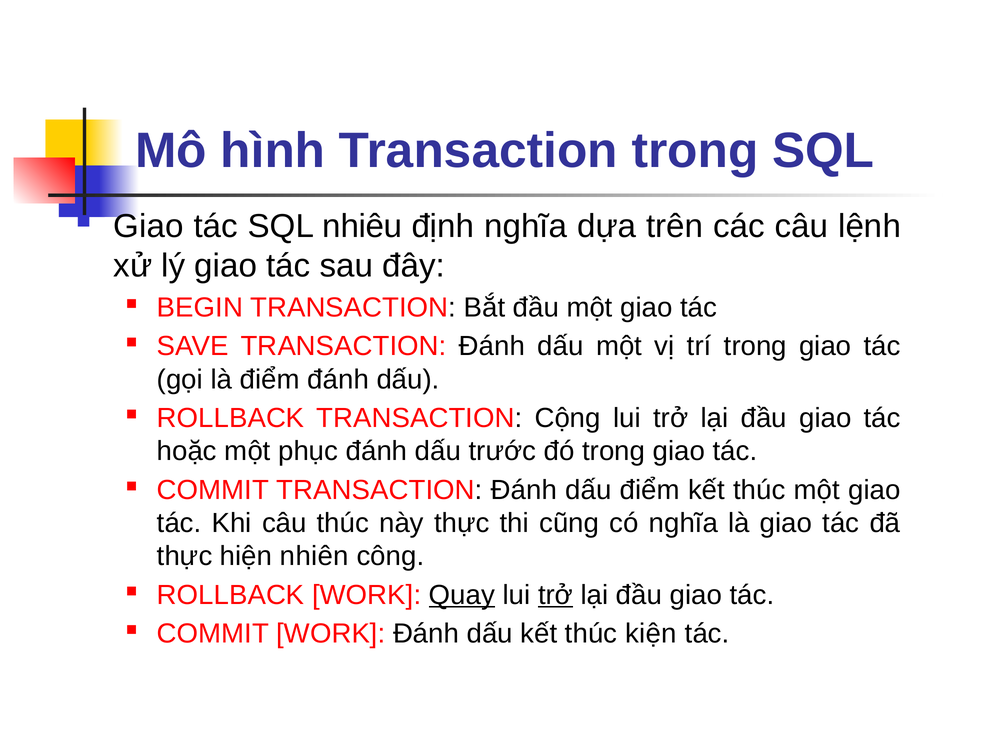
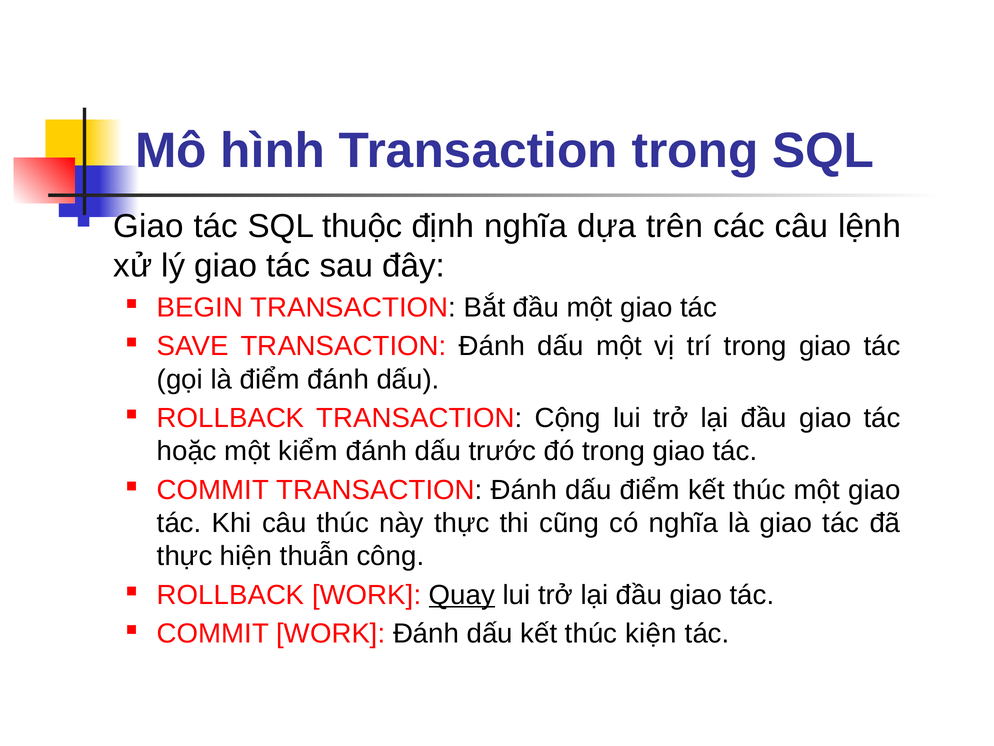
nhiêu: nhiêu -> thuộc (362, 226)
phục: phục -> kiểm (308, 451)
nhiên: nhiên -> thuẫn (314, 556)
trở underline: present -> none (556, 595)
